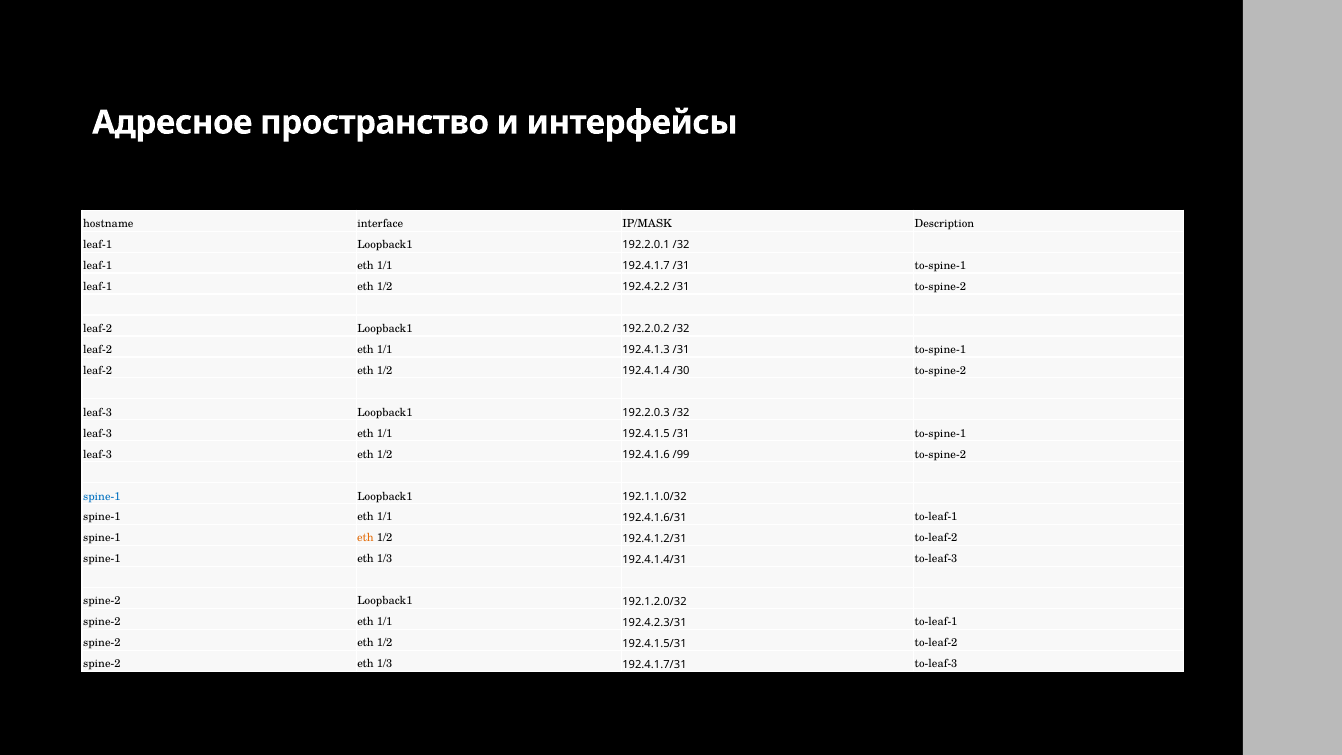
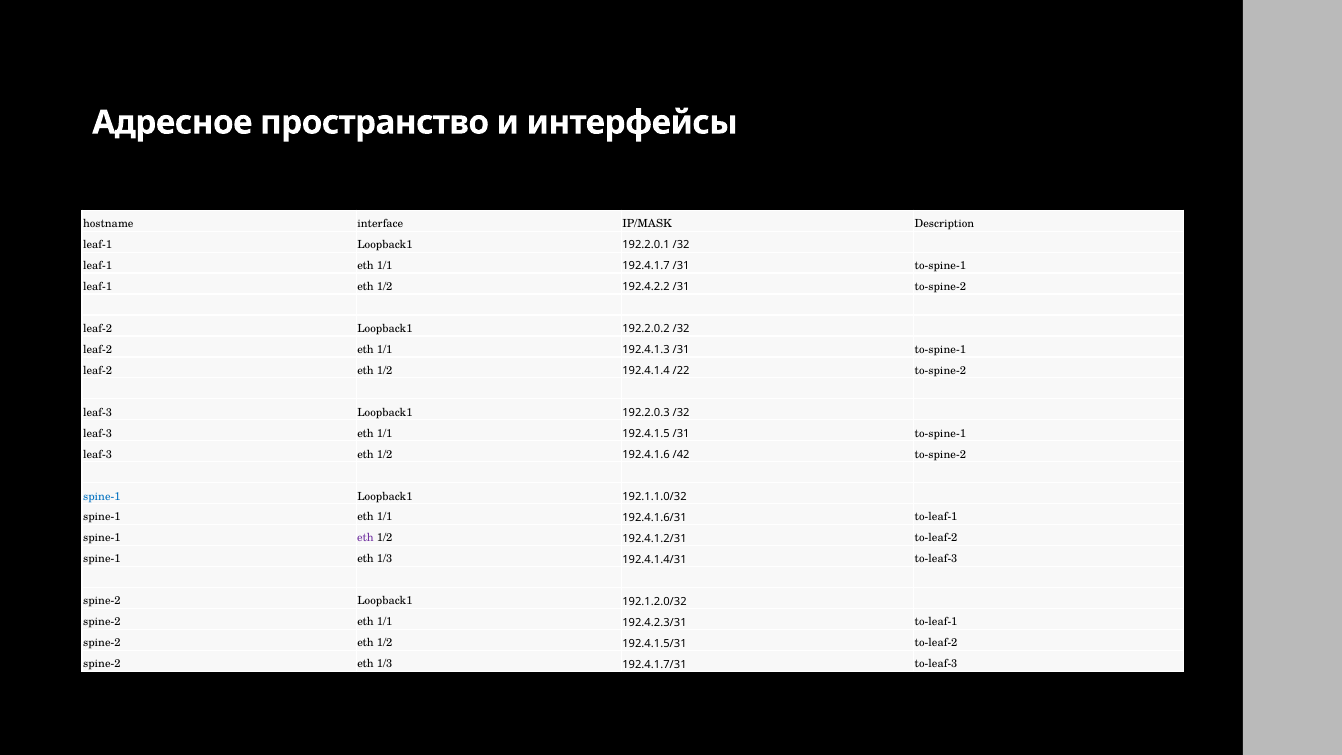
/30: /30 -> /22 (681, 371)
/99: /99 -> /42 (681, 455)
eth colour: orange -> purple (366, 538)
